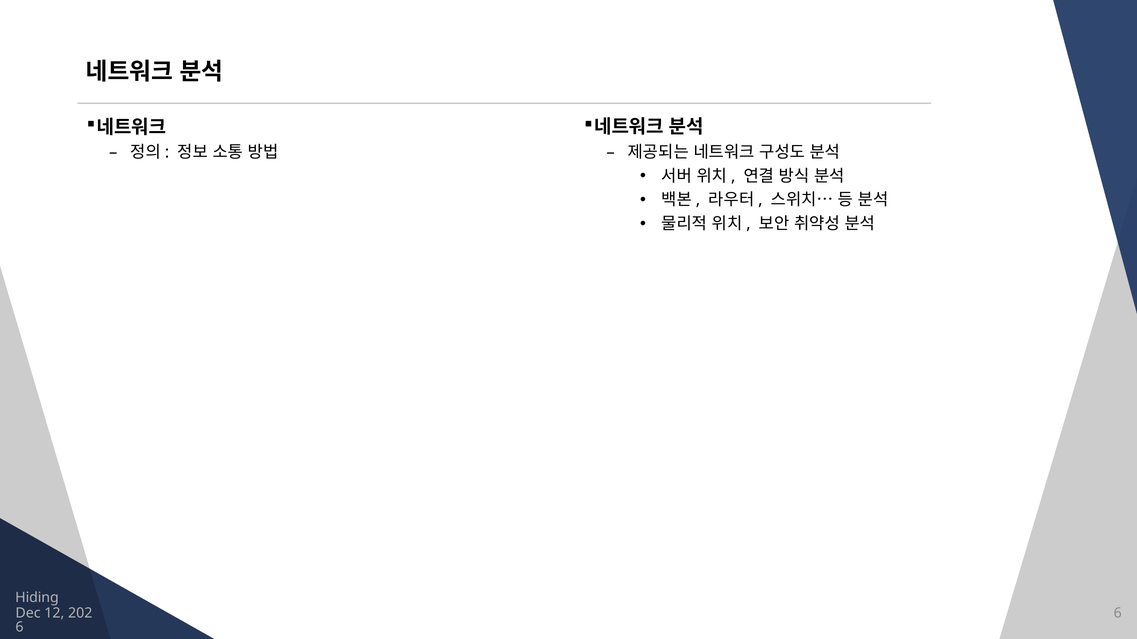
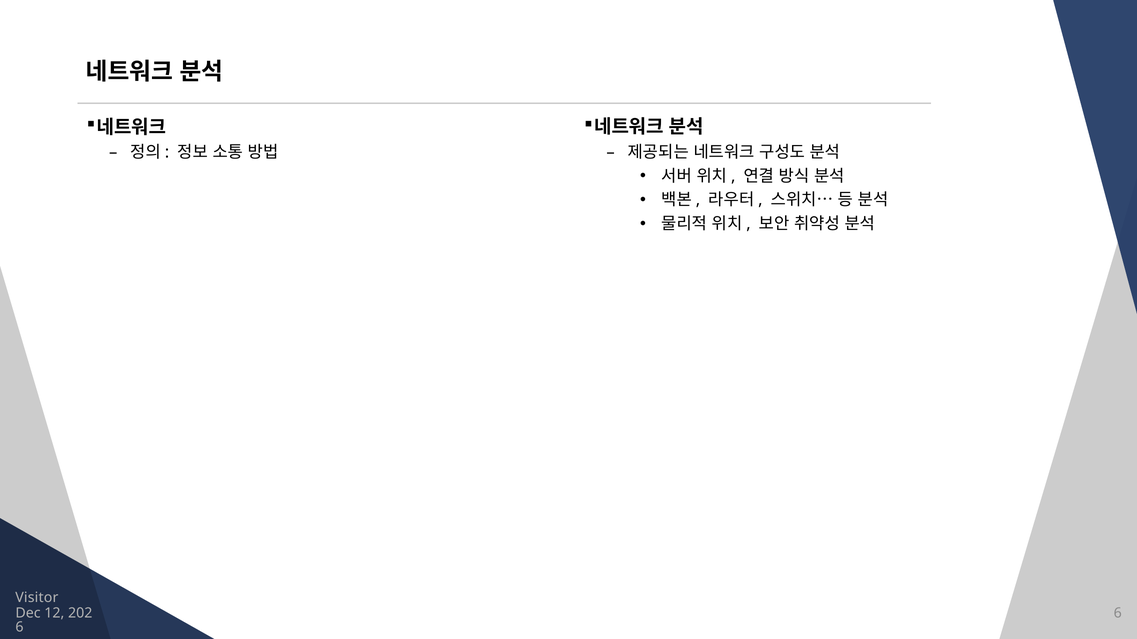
Hiding: Hiding -> Visitor (37, 598)
